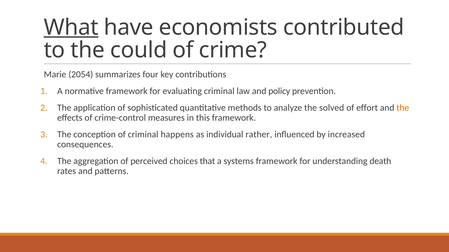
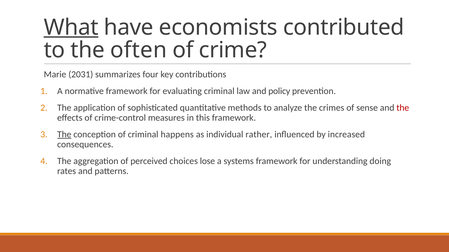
could: could -> often (138, 50)
2054: 2054 -> 2031 (81, 75)
solved: solved -> crimes (332, 108)
effort: effort -> sense (367, 108)
the colour: orange -> red (403, 108)
The underline: none -> present (64, 135)
that: that -> lose (207, 161)
death: death -> doing (380, 161)
